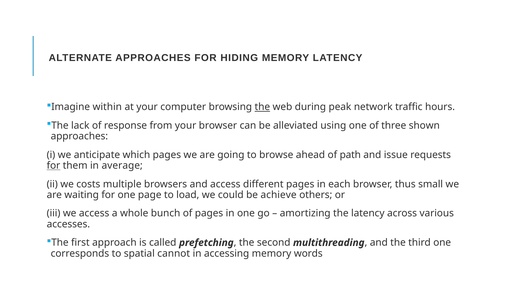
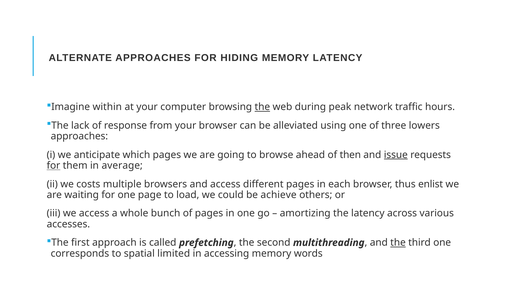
shown: shown -> lowers (424, 126)
path: path -> then (350, 155)
issue underline: none -> present (396, 155)
small: small -> enlist (431, 184)
the underline: none -> present (398, 243)
cannot: cannot -> limited (174, 254)
